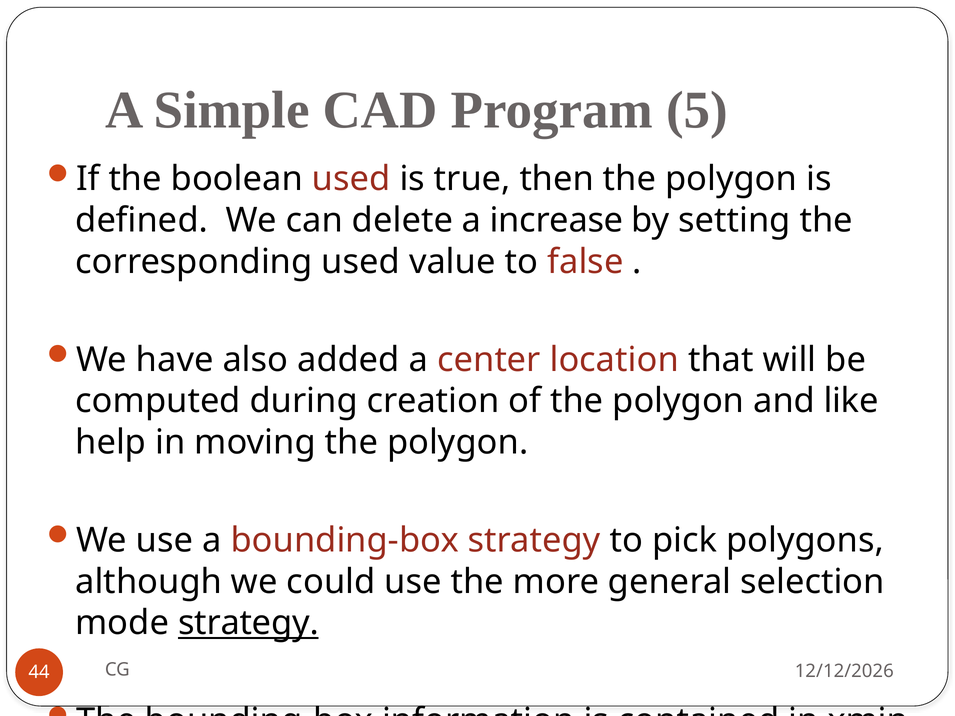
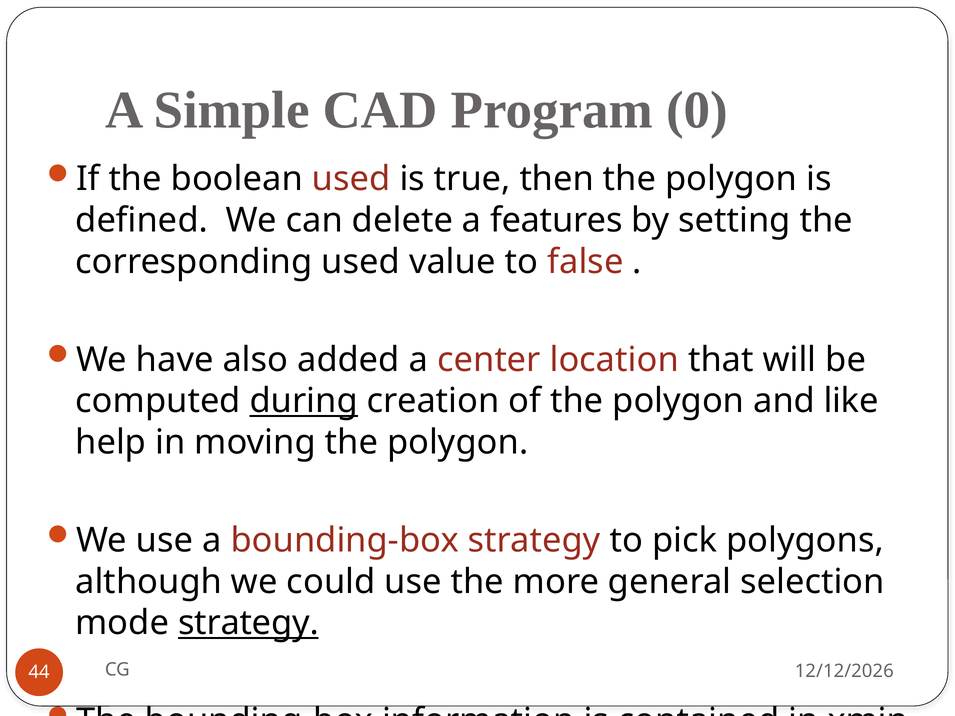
5: 5 -> 0 (697, 110)
increase: increase -> features (556, 220)
during underline: none -> present (304, 401)
